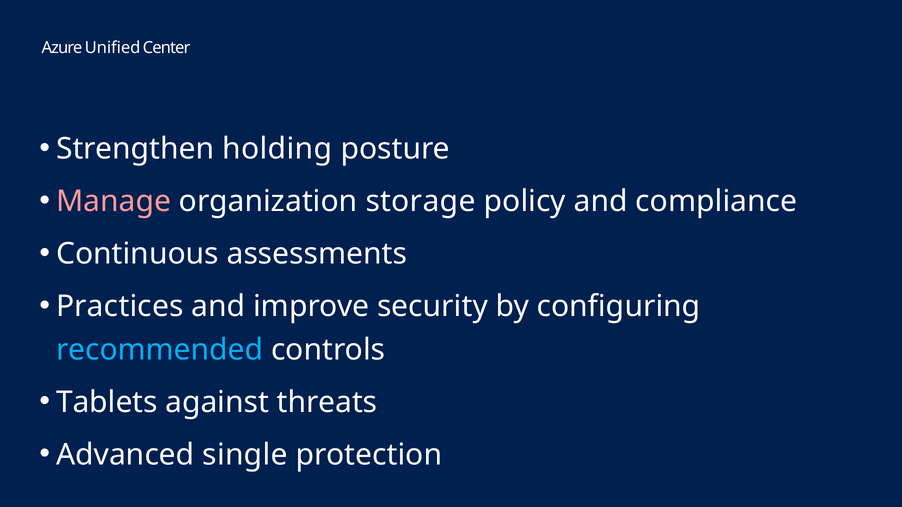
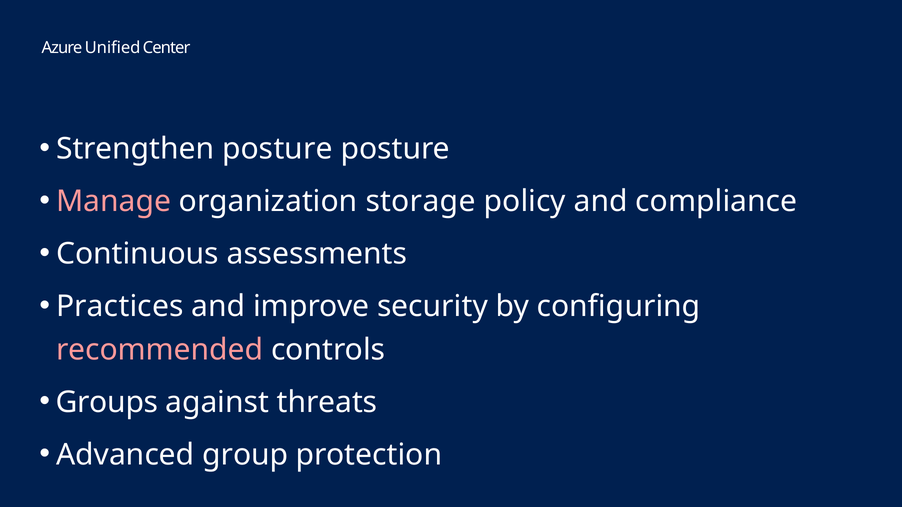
Strengthen holding: holding -> posture (277, 149)
recommended colour: light blue -> pink (160, 350)
Tablets: Tablets -> Groups (107, 402)
single: single -> group (245, 455)
